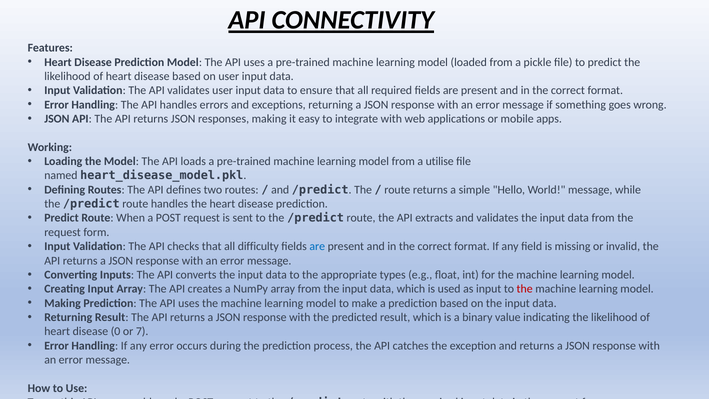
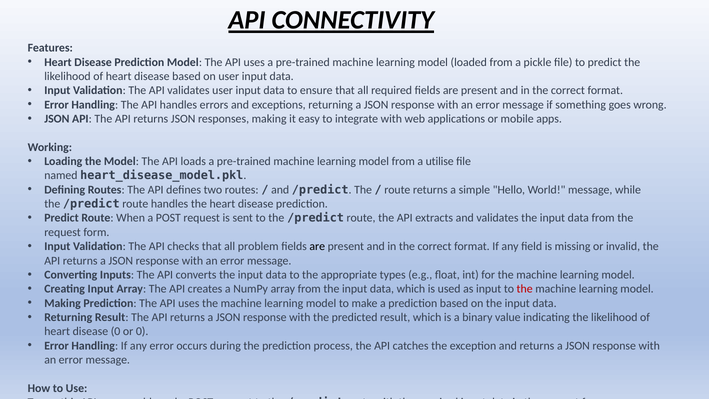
difficulty: difficulty -> problem (258, 246)
are colour: blue -> black (317, 246)
or 7: 7 -> 0 (142, 331)
